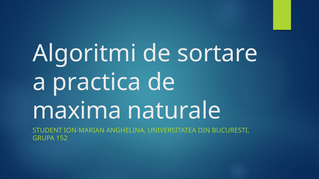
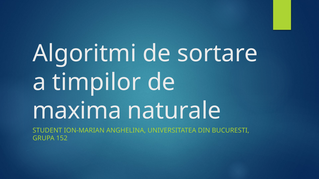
practica: practica -> timpilor (97, 82)
